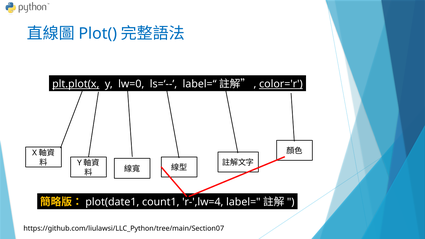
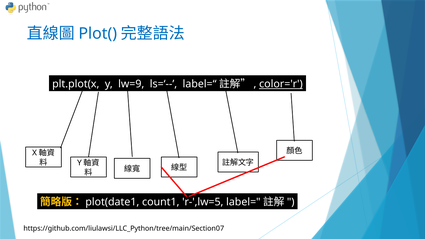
plt.plot(x underline: present -> none (76, 84)
lw=0: lw=0 -> lw=9 (131, 84)
r-',lw=4: r-',lw=4 -> r-',lw=5 (203, 202)
